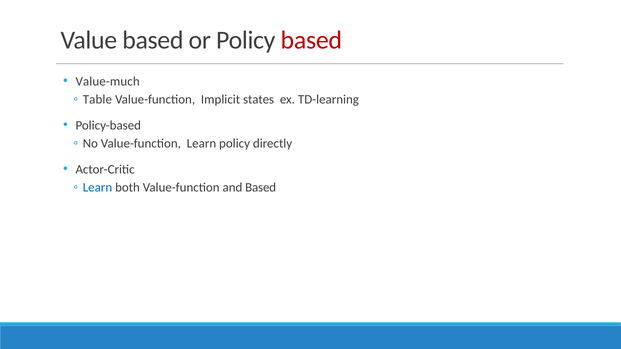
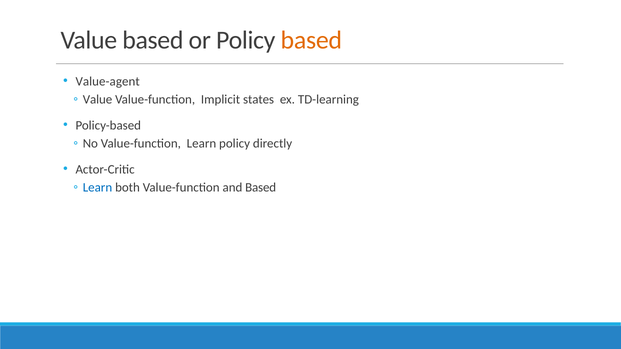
based colour: red -> orange (311, 40)
Value-much: Value-much -> Value-agent (108, 82)
Table: Table -> Value (98, 100)
